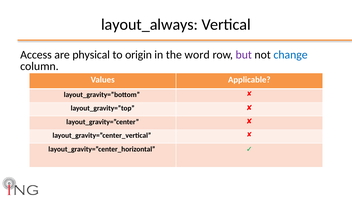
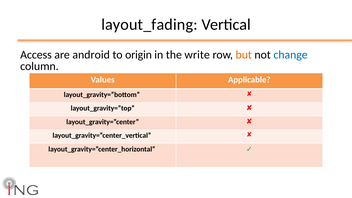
layout_always: layout_always -> layout_fading (149, 25)
physical: physical -> android (91, 55)
word: word -> write (197, 55)
but colour: purple -> orange (244, 55)
